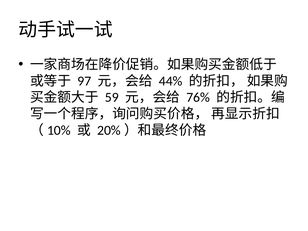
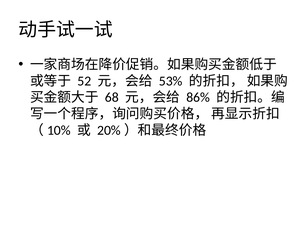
97: 97 -> 52 (84, 81)
44%: 44% -> 53% (171, 81)
59: 59 -> 68 (112, 97)
76%: 76% -> 86% (198, 97)
